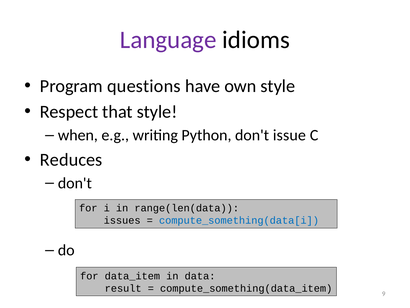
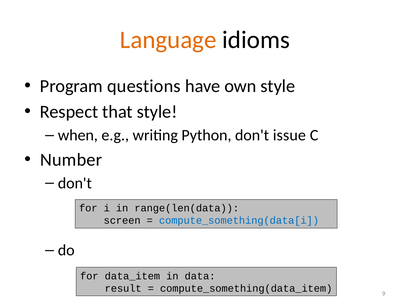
Language colour: purple -> orange (168, 40)
Reduces: Reduces -> Number (71, 159)
issues: issues -> screen (122, 220)
